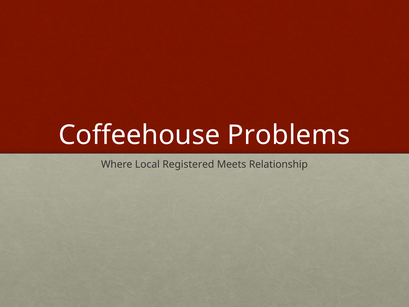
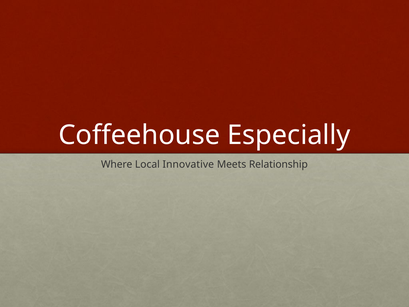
Problems: Problems -> Especially (289, 135)
Registered: Registered -> Innovative (188, 164)
